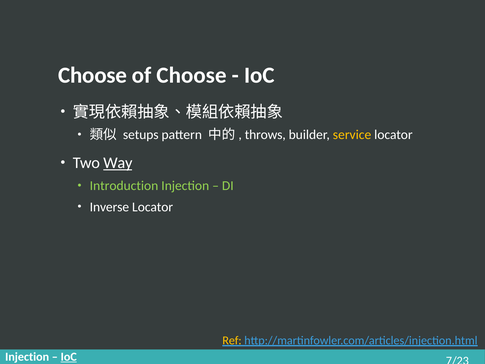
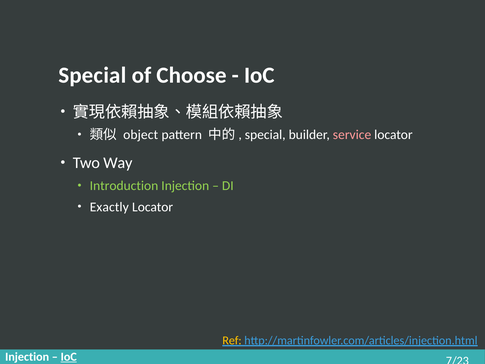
Choose: Choose -> Special (92, 75)
setups: setups -> object (141, 135)
throws: throws -> special (265, 135)
service colour: yellow -> pink (352, 135)
Way underline: present -> none (118, 163)
Inverse: Inverse -> Exactly (109, 207)
